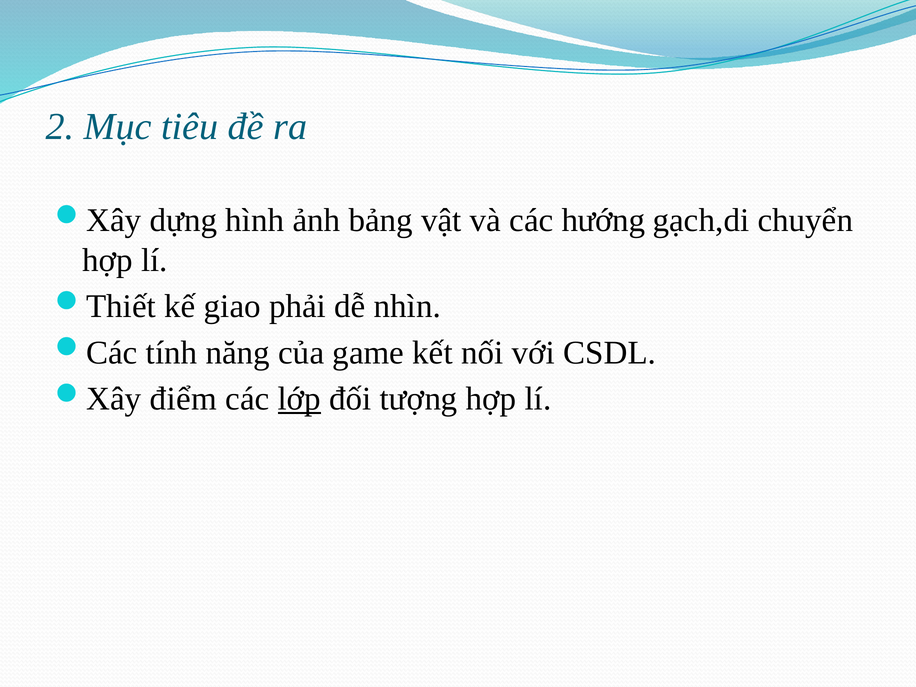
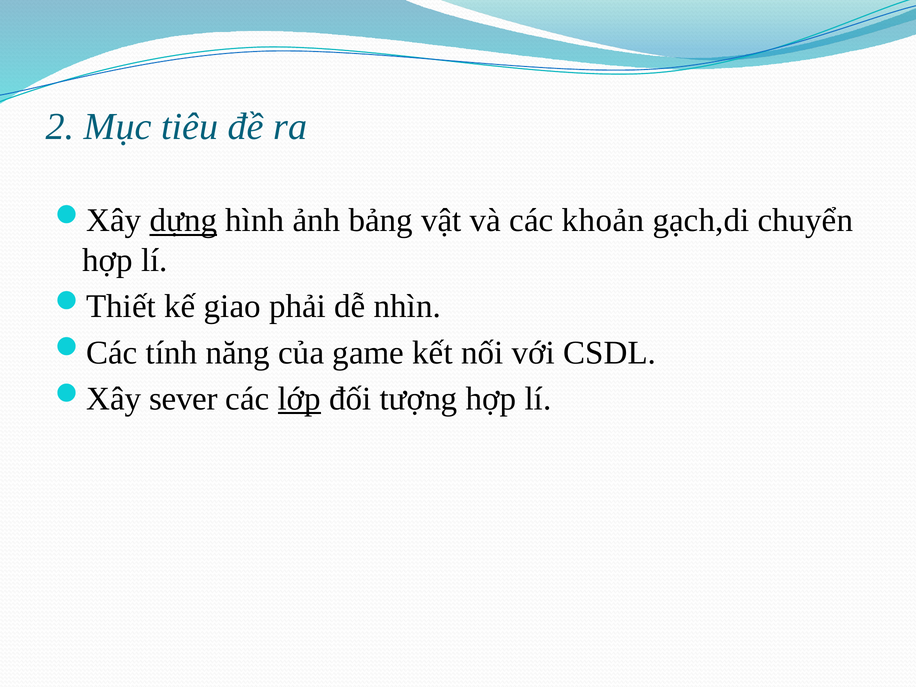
dựng underline: none -> present (183, 221)
hướng: hướng -> khoản (603, 221)
điểm: điểm -> sever (184, 399)
